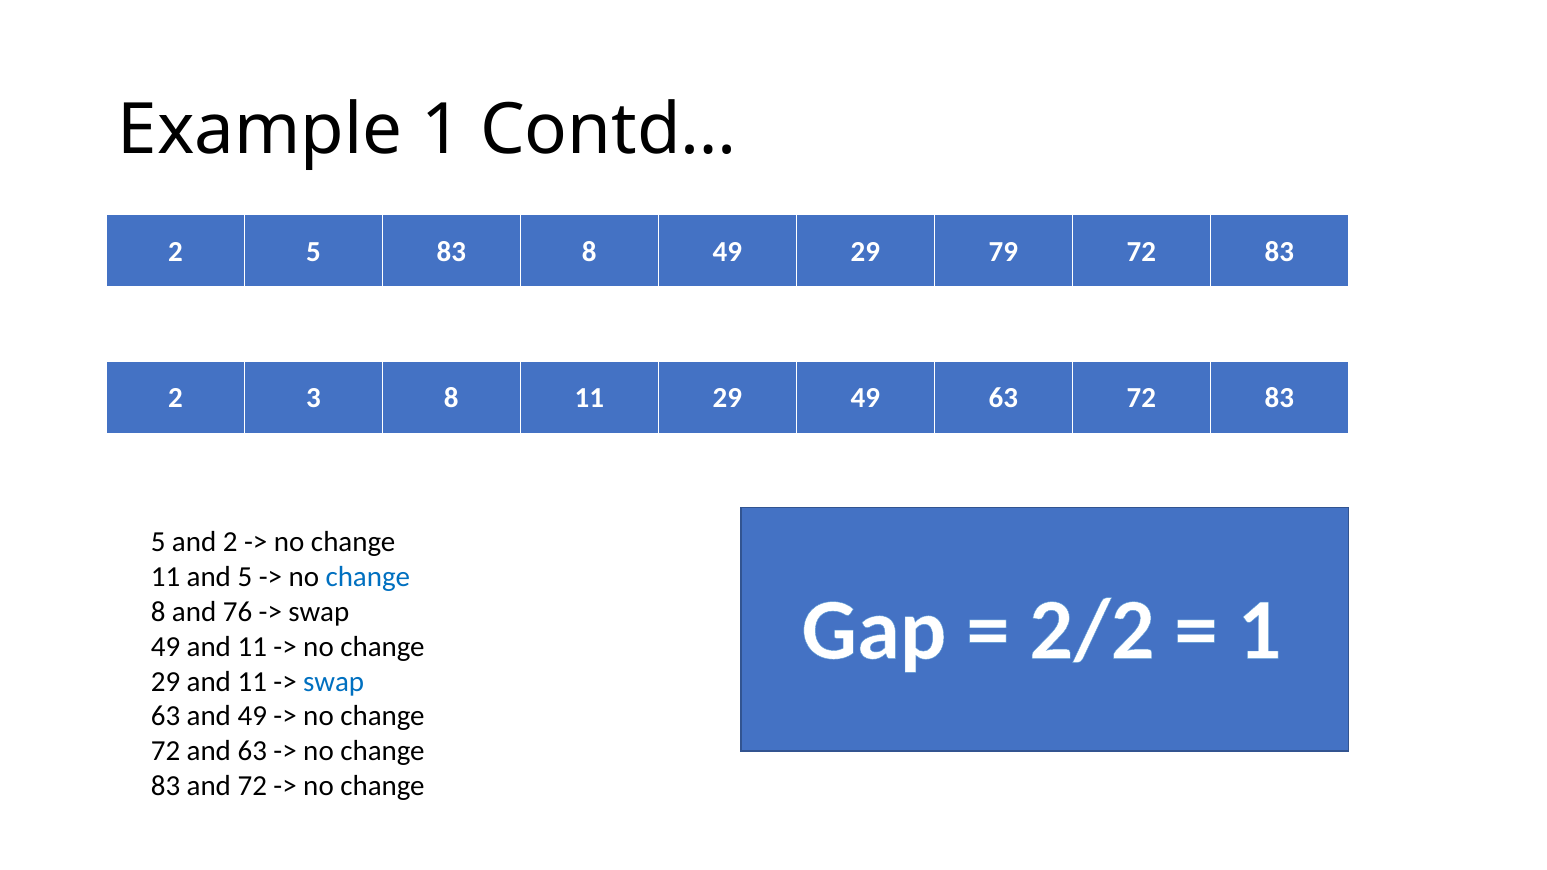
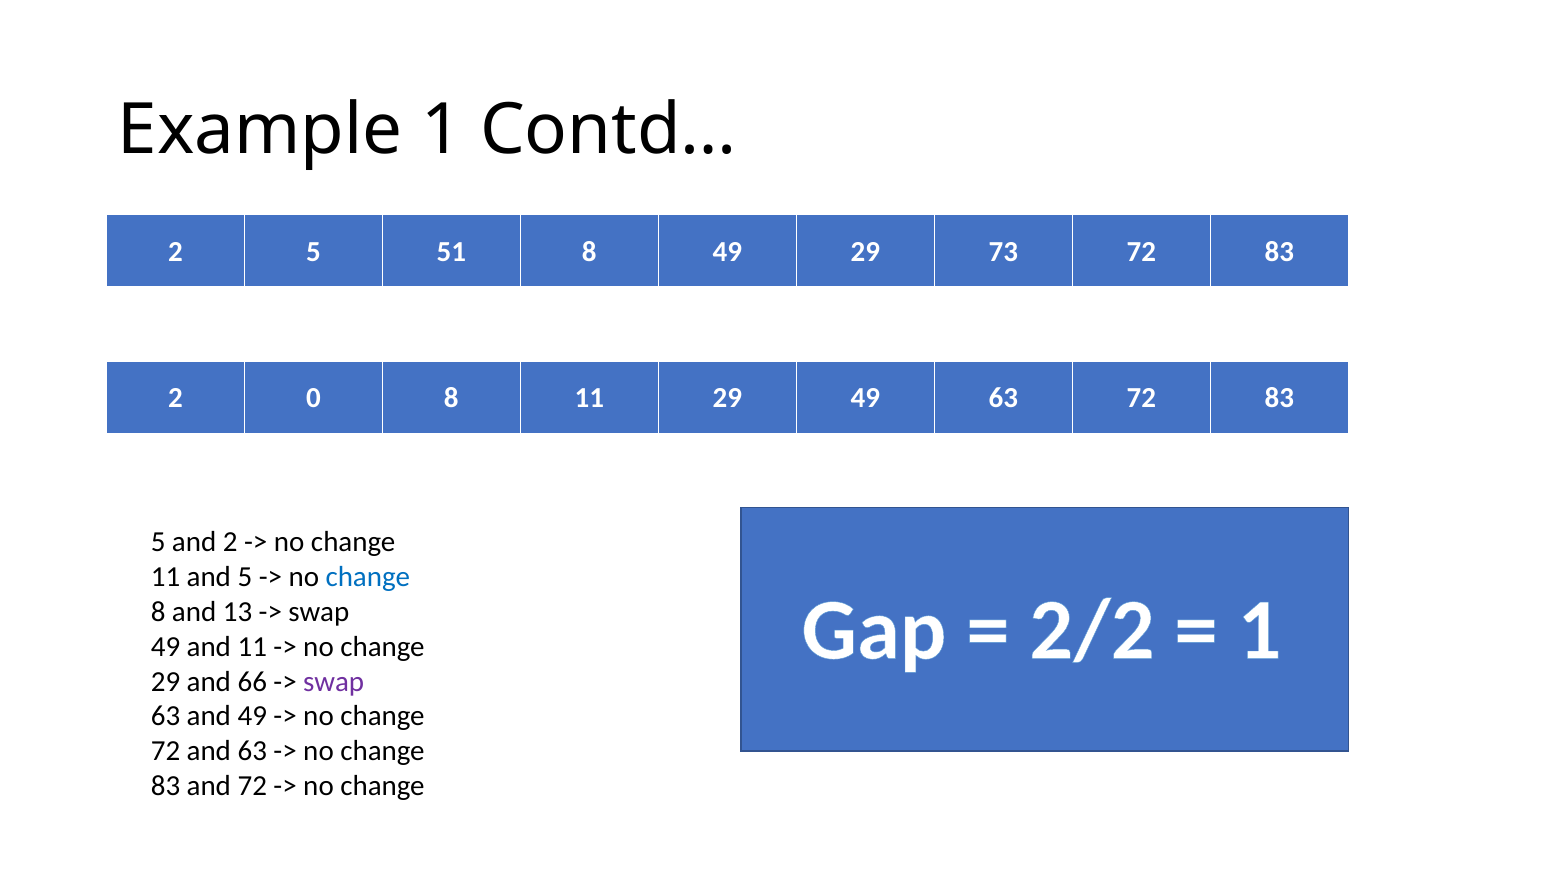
5 83: 83 -> 51 (451, 252)
79: 79 -> 73 (1003, 252)
3: 3 -> 0 (313, 398)
76: 76 -> 13 (238, 612)
29 and 11: 11 -> 66 (252, 682)
swap colour: blue -> purple (334, 682)
